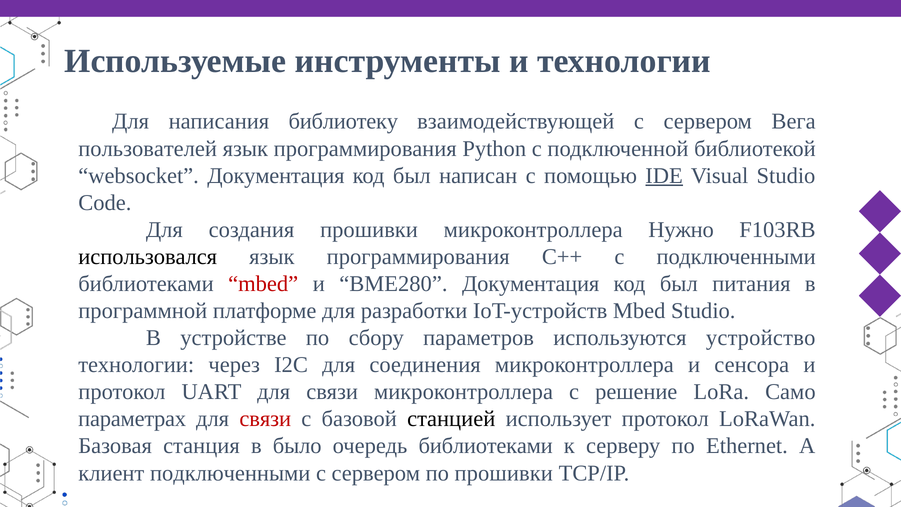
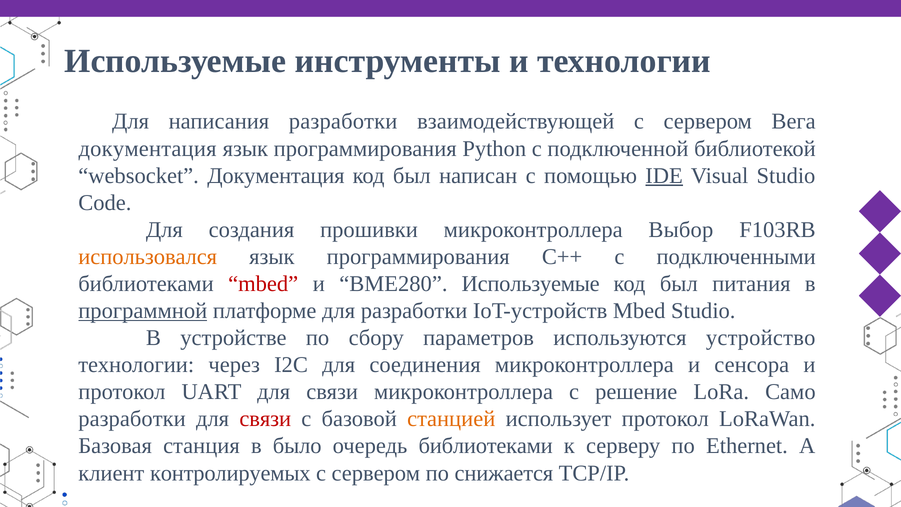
написания библиотеку: библиотеку -> разработки (343, 122)
пользователей: пользователей -> документация (148, 149)
Нужно: Нужно -> Выбор (681, 230)
использовался colour: black -> orange (148, 257)
BME280 Документация: Документация -> Используемые (531, 284)
программной underline: none -> present (143, 311)
параметрах: параметрах -> разработки (132, 419)
станцией colour: black -> orange (451, 419)
клиент подключенными: подключенными -> контролируемых (230, 473)
по прошивки: прошивки -> снижается (504, 473)
